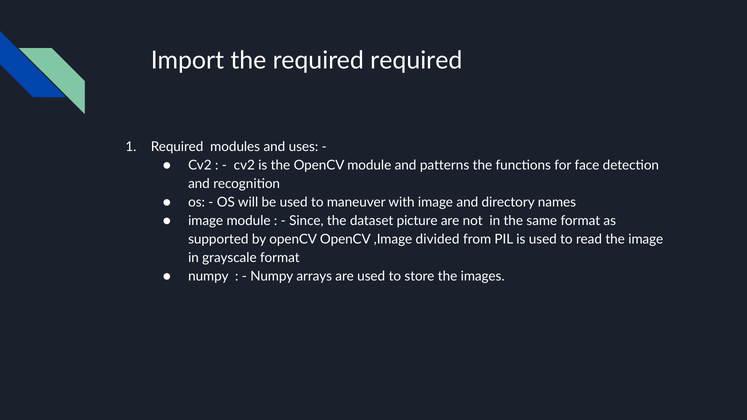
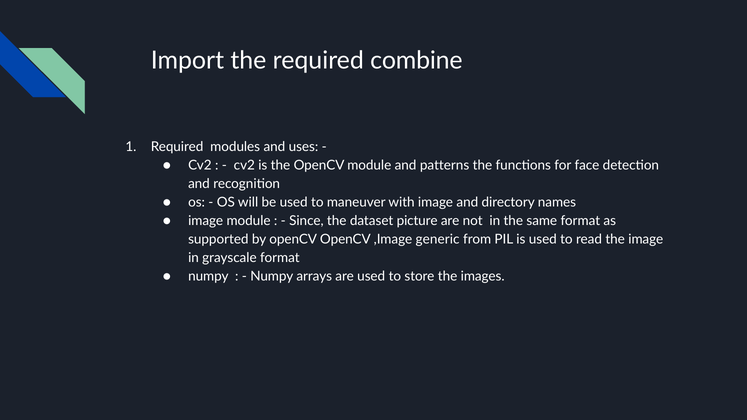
required required: required -> combine (416, 61)
divided: divided -> generic (438, 240)
